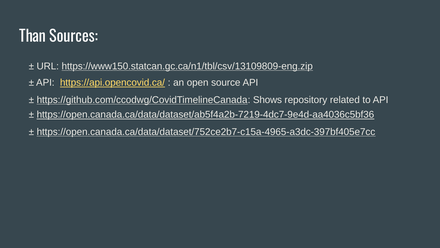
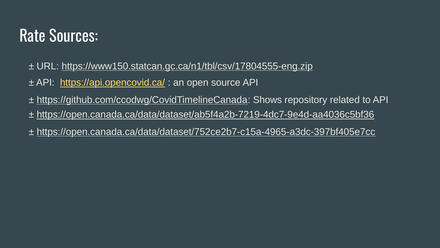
Than: Than -> Rate (33, 36)
https://www150.statcan.gc.ca/n1/tbl/csv/13109809-eng.zip: https://www150.statcan.gc.ca/n1/tbl/csv/13109809-eng.zip -> https://www150.statcan.gc.ca/n1/tbl/csv/17804555-eng.zip (187, 66)
